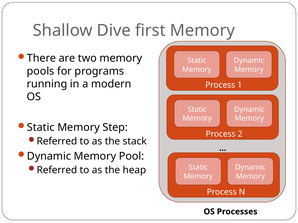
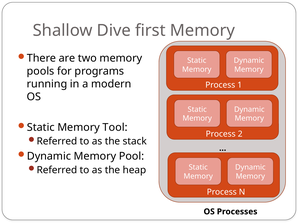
Step: Step -> Tool (115, 128)
